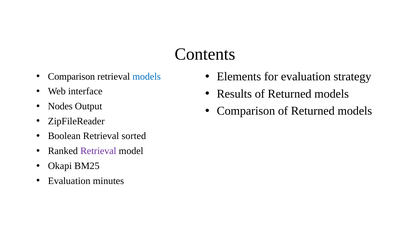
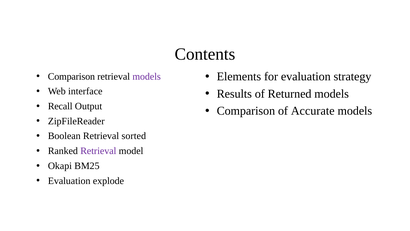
models colour: blue -> purple (147, 76)
Nodes: Nodes -> Recall (60, 106)
Comparison of Returned: Returned -> Accurate (313, 111)
minutes: minutes -> explode (108, 180)
